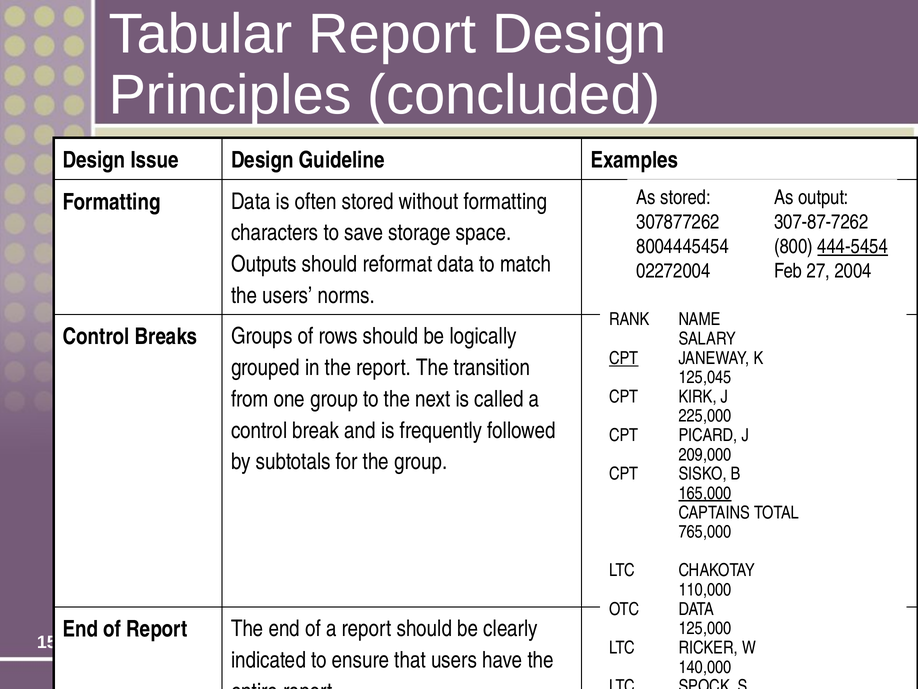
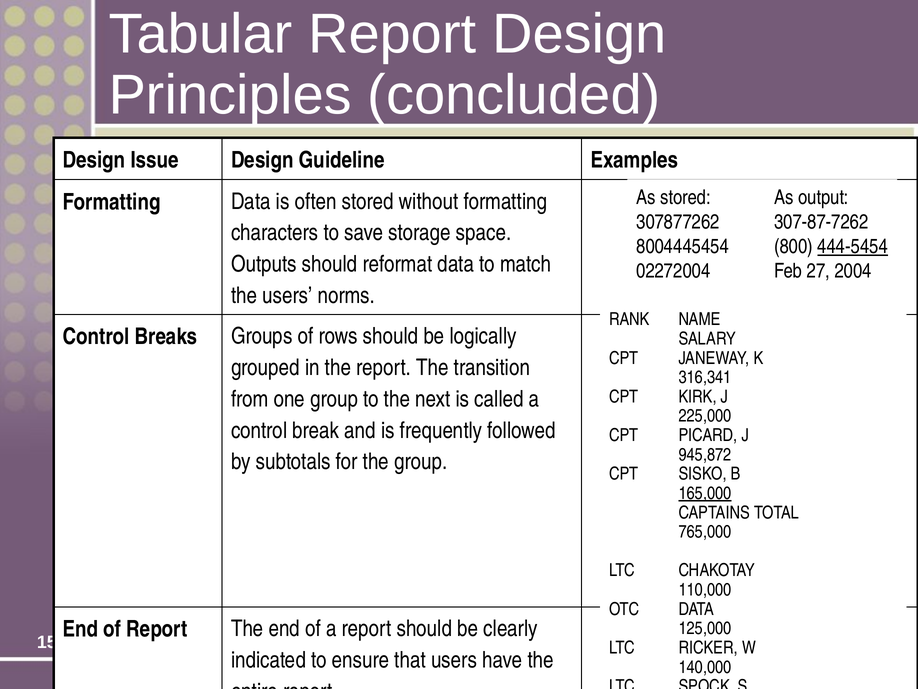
CPT underline: present -> none (624, 358)
125,045: 125,045 -> 316,341 (705, 377)
209,000: 209,000 -> 945,872 (705, 454)
